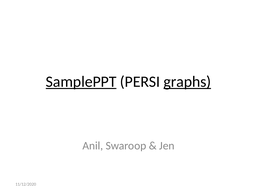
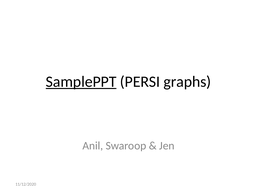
graphs underline: present -> none (187, 82)
